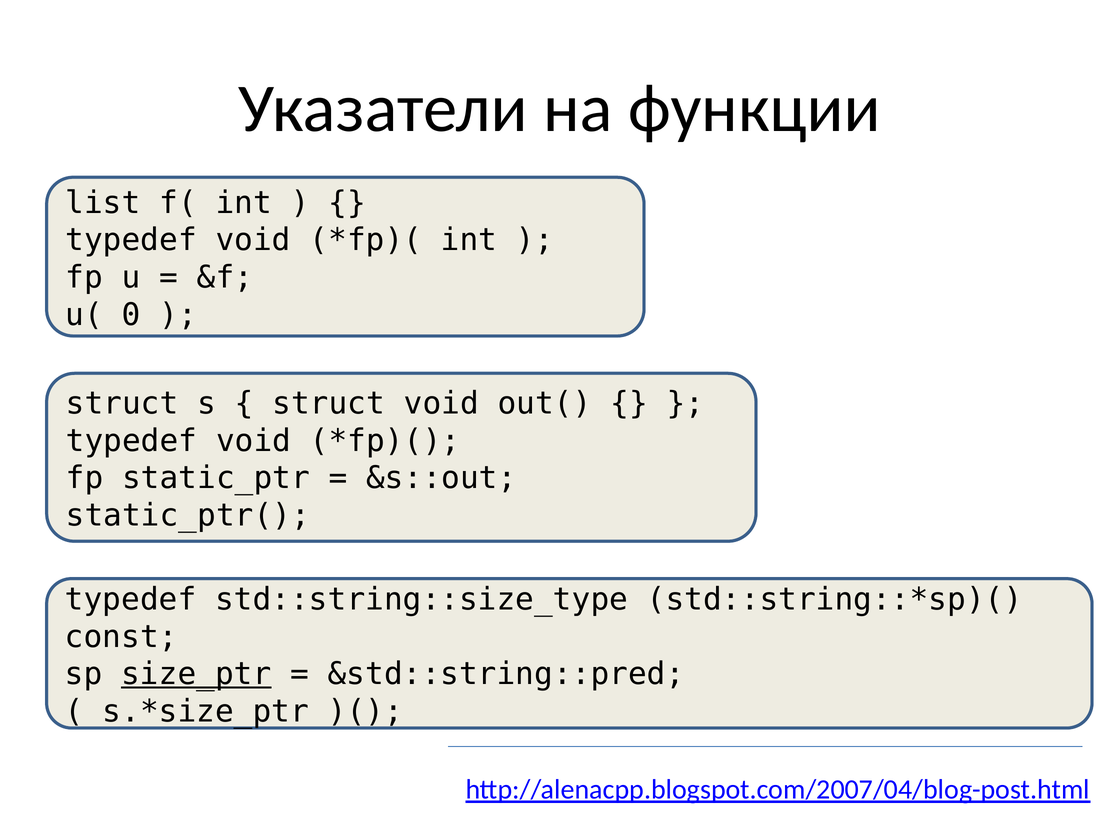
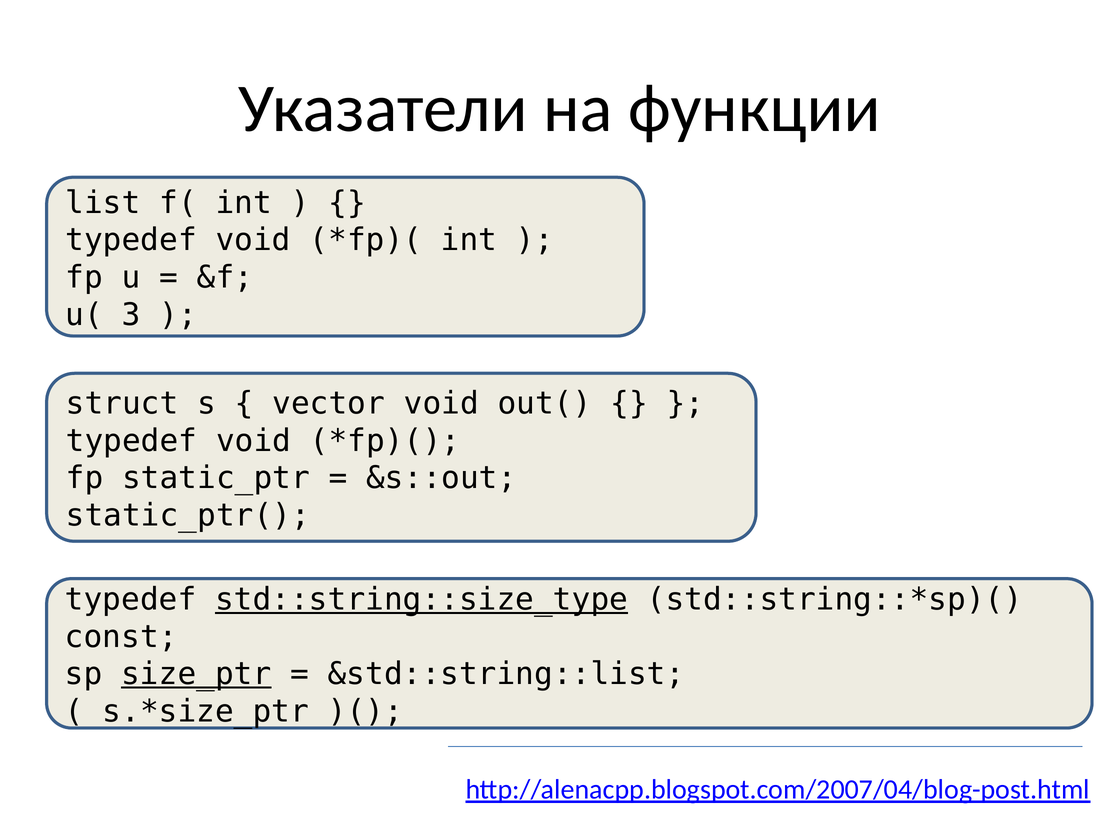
0: 0 -> 3 (131, 315)
struct: struct -> vector (329, 403)
std::string::size_type underline: none -> present (422, 599)
&std::string::pred: &std::string::pred -> &std::string::list (506, 674)
